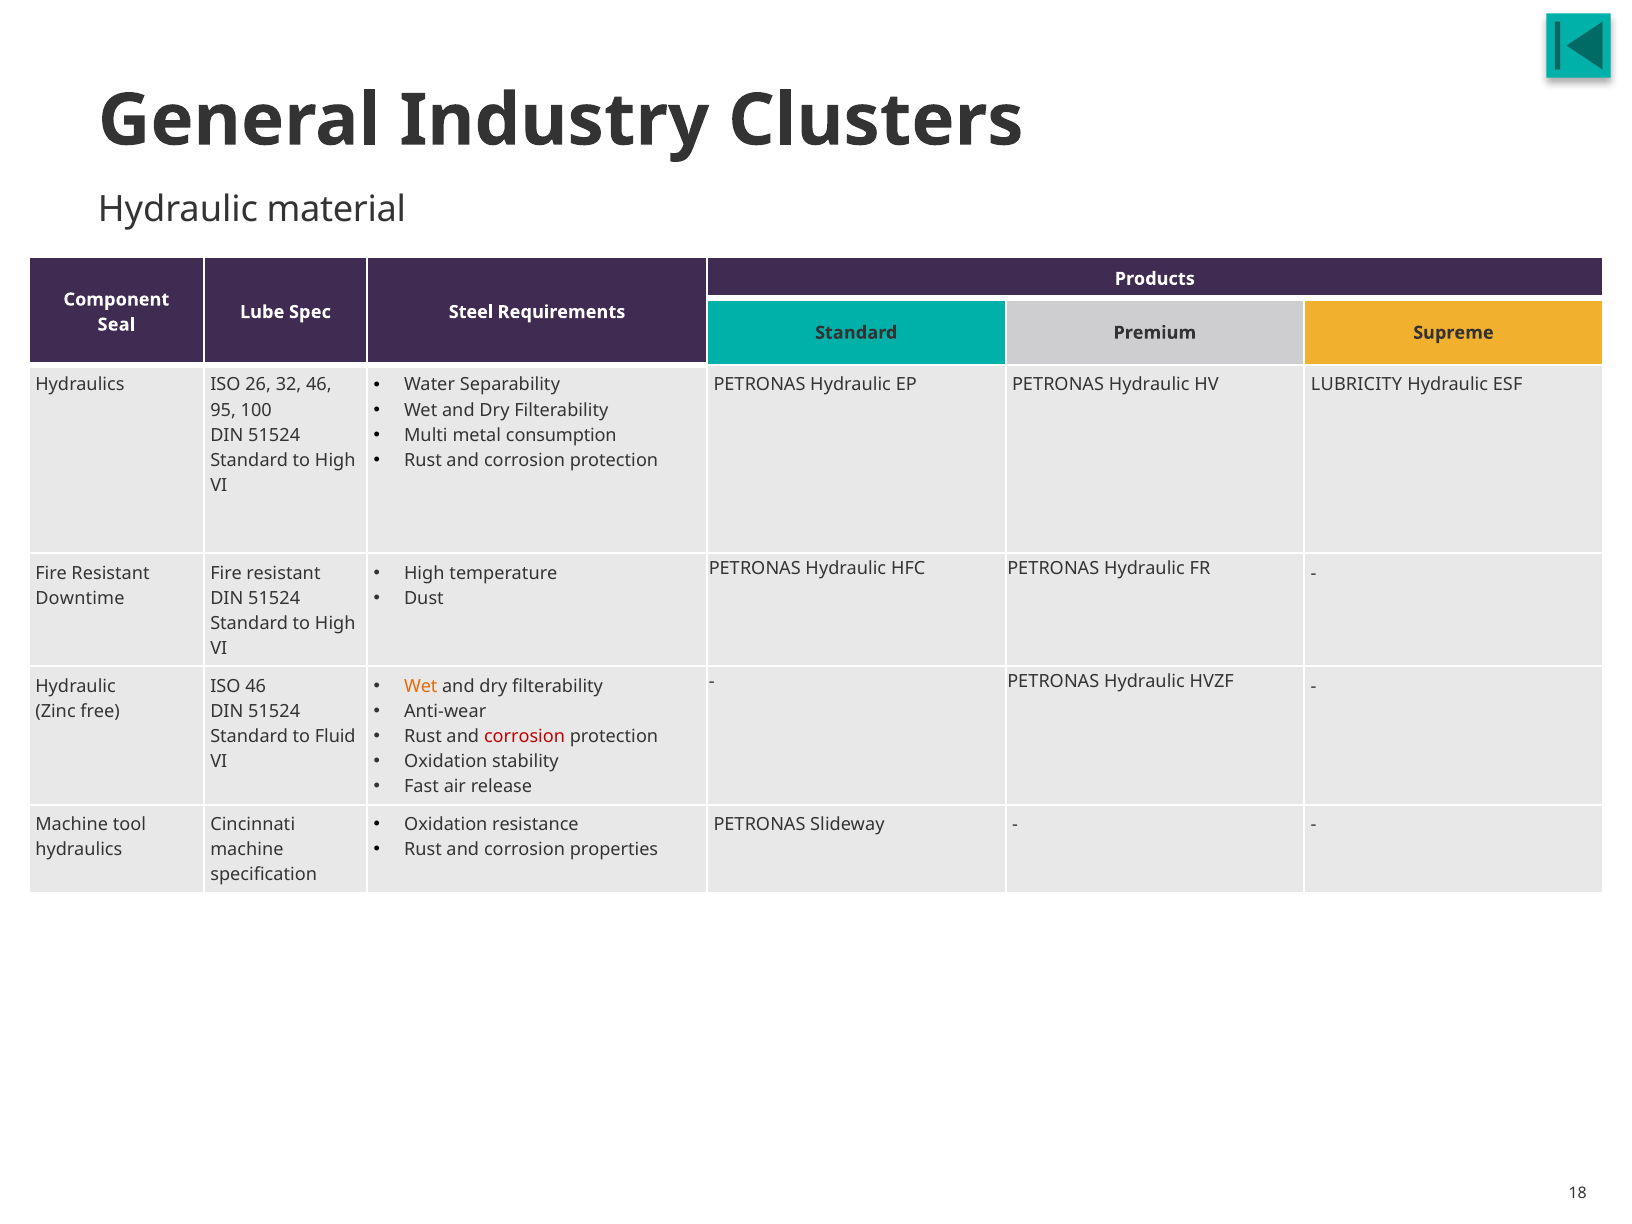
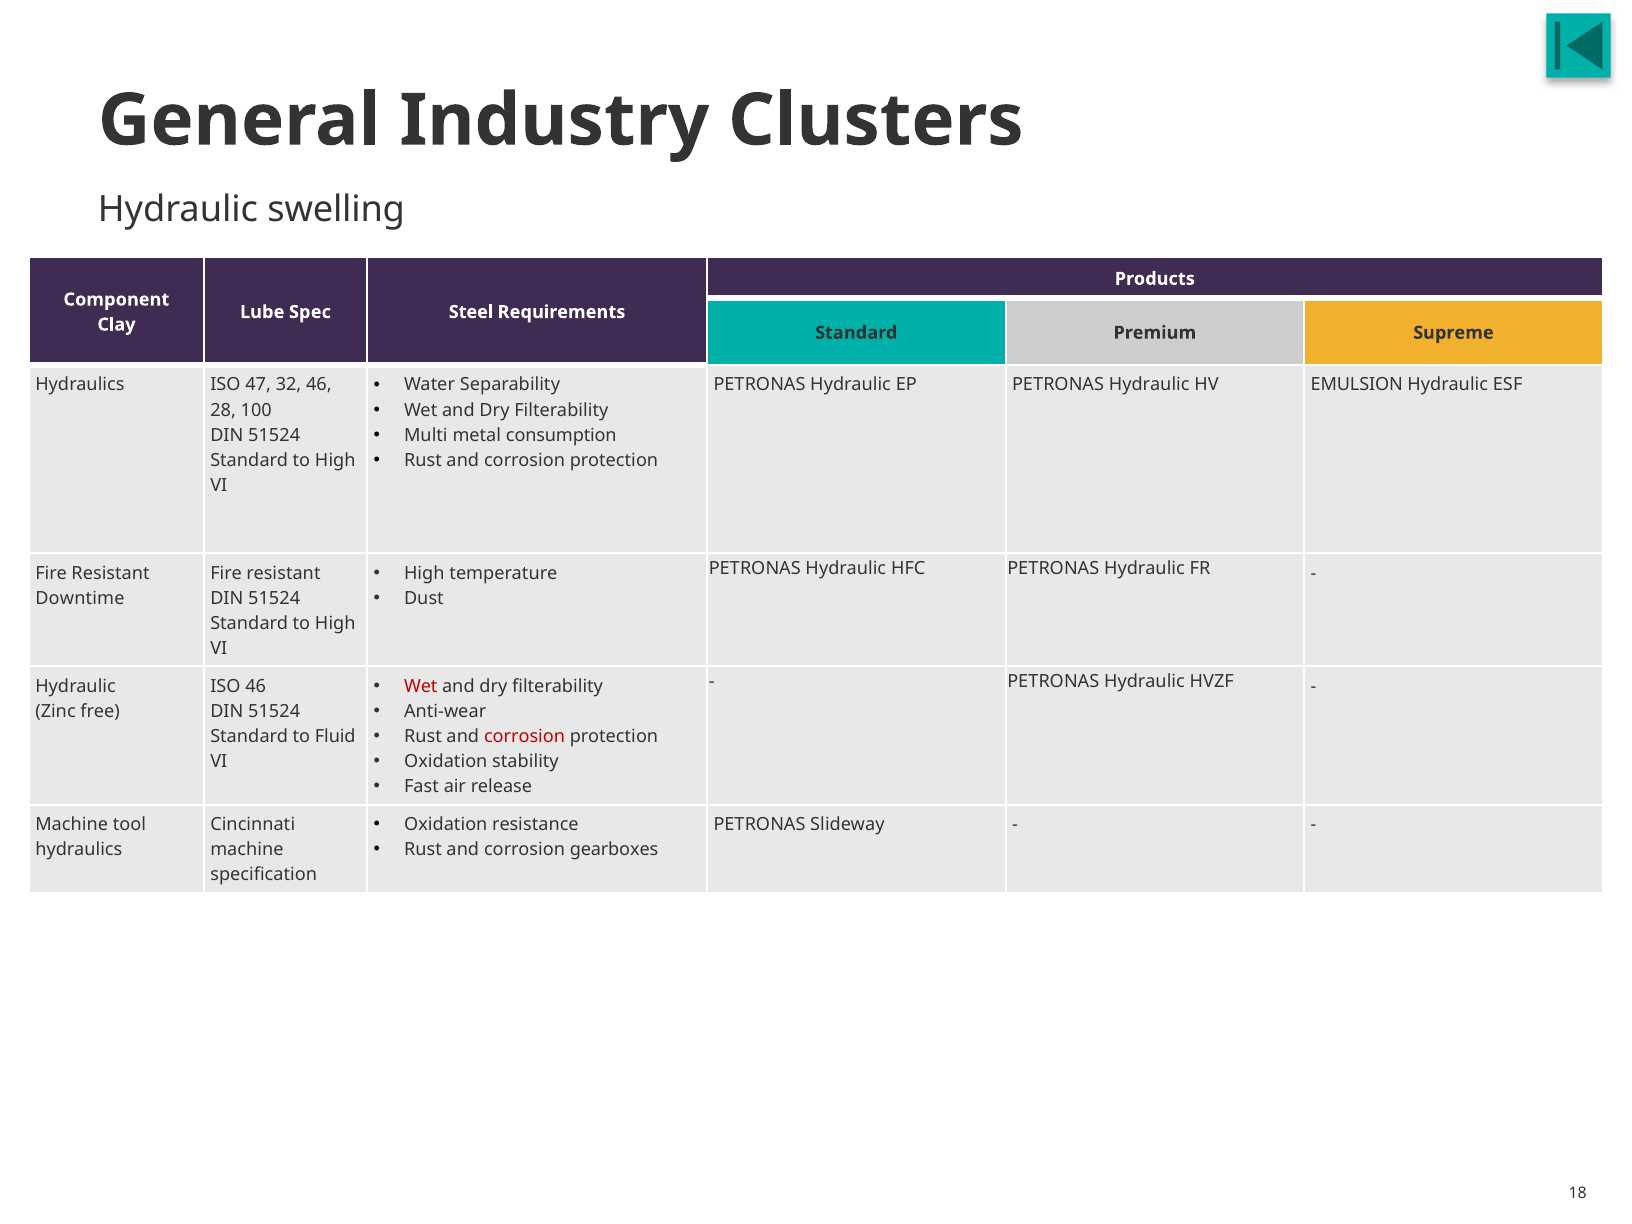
material: material -> swelling (336, 209)
Seal: Seal -> Clay (116, 325)
26: 26 -> 47 (258, 385)
LUBRICITY: LUBRICITY -> EMULSION (1357, 385)
95: 95 -> 28 (223, 410)
Wet colour: orange -> red (421, 686)
properties: properties -> gearboxes (614, 850)
